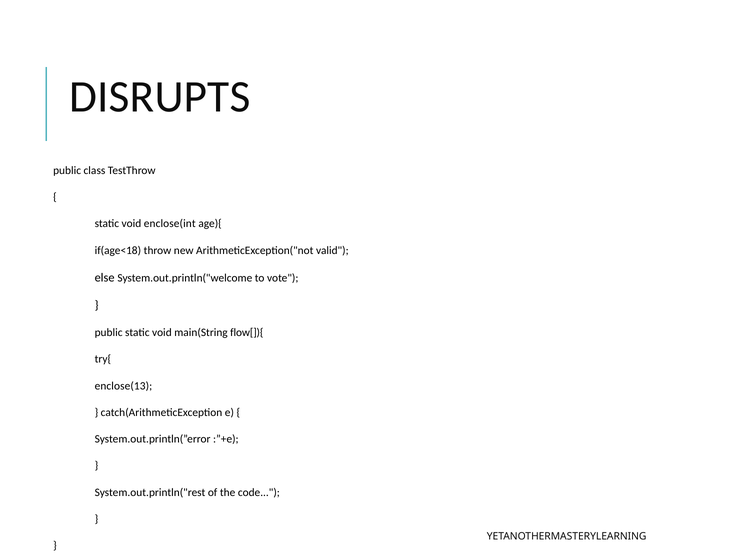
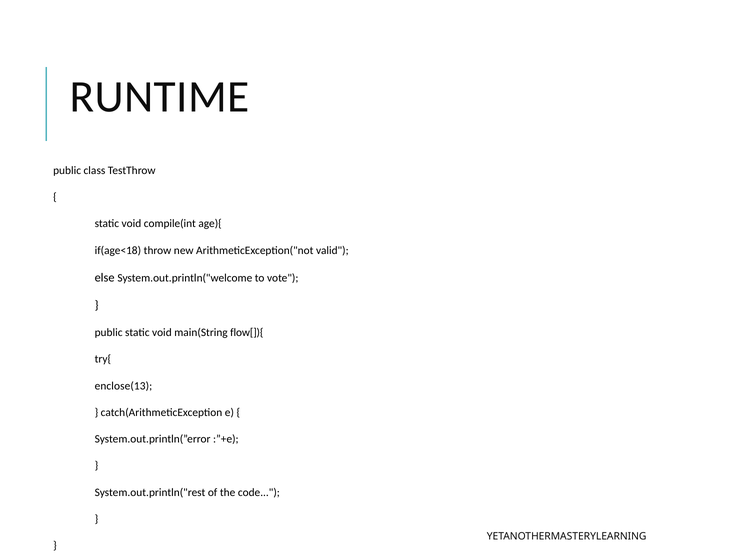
DISRUPTS: DISRUPTS -> RUNTIME (160, 97)
enclose(int: enclose(int -> compile(int (170, 224)
